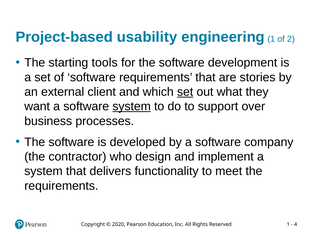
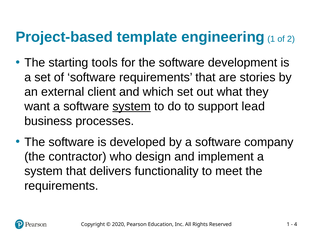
usability: usability -> template (147, 37)
set underline: present -> none (185, 92)
over: over -> lead (253, 106)
